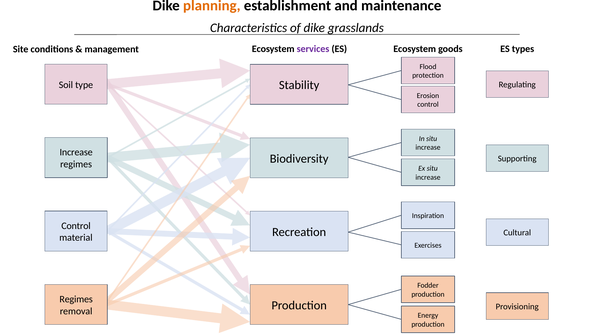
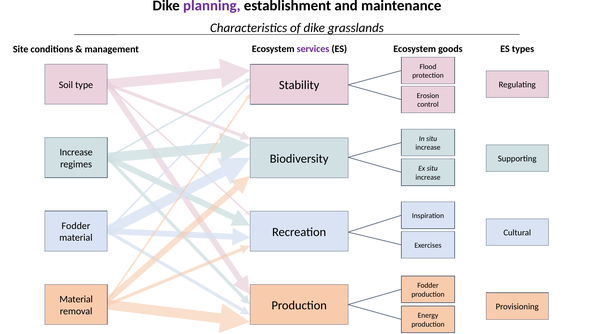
planning colour: orange -> purple (212, 6)
Control: Control -> Fodder (76, 226)
Regimes: Regimes -> Material (76, 299)
